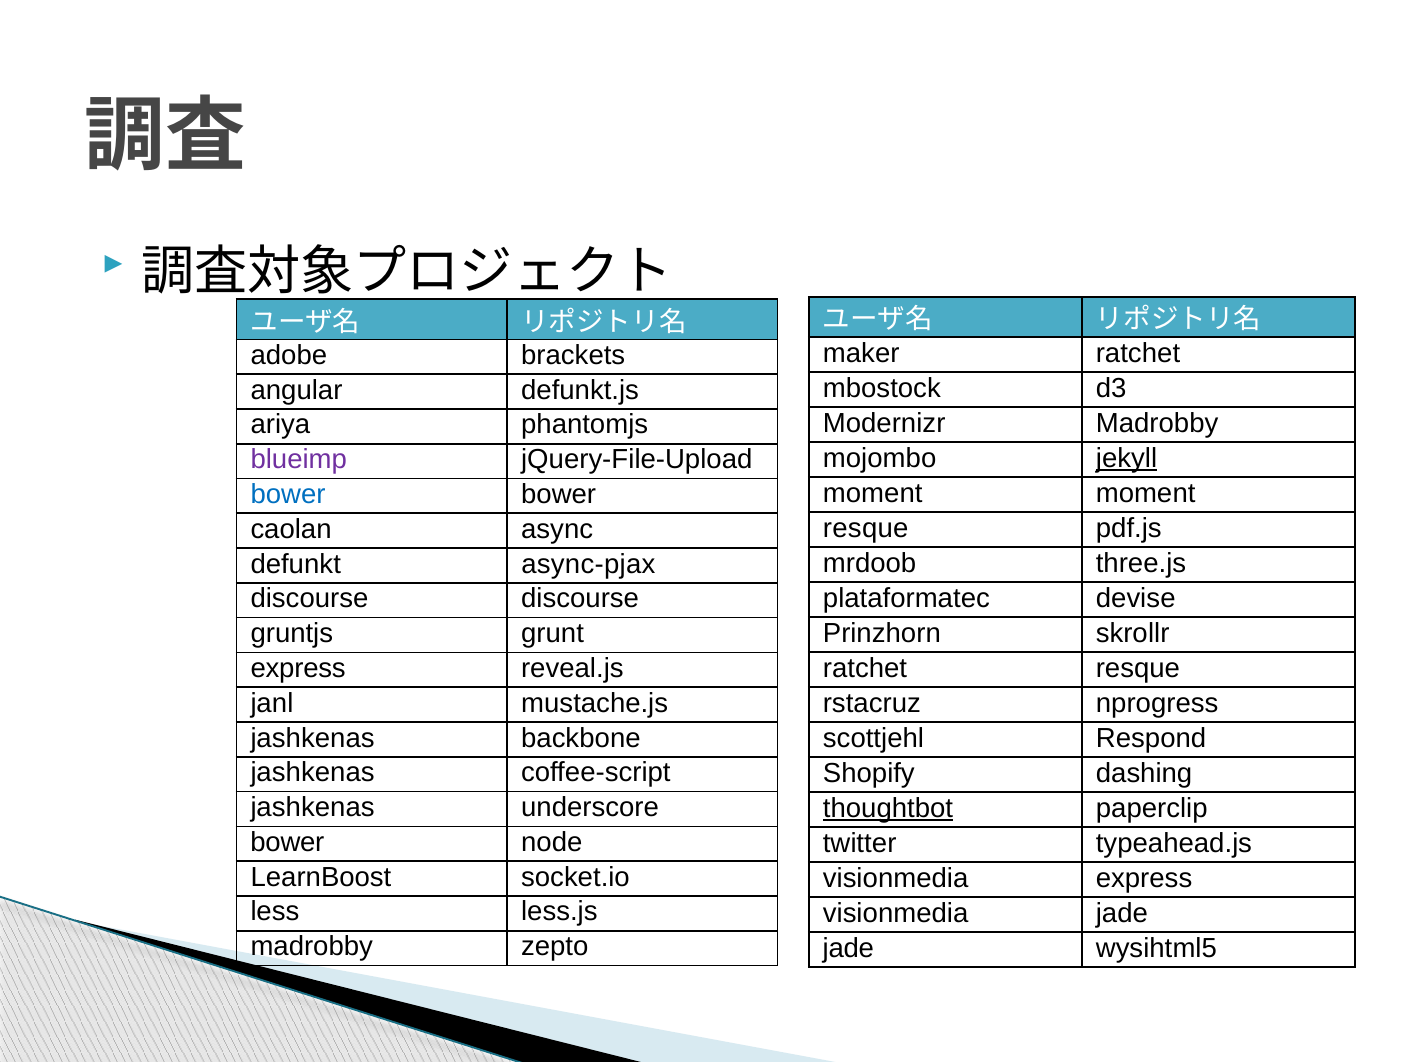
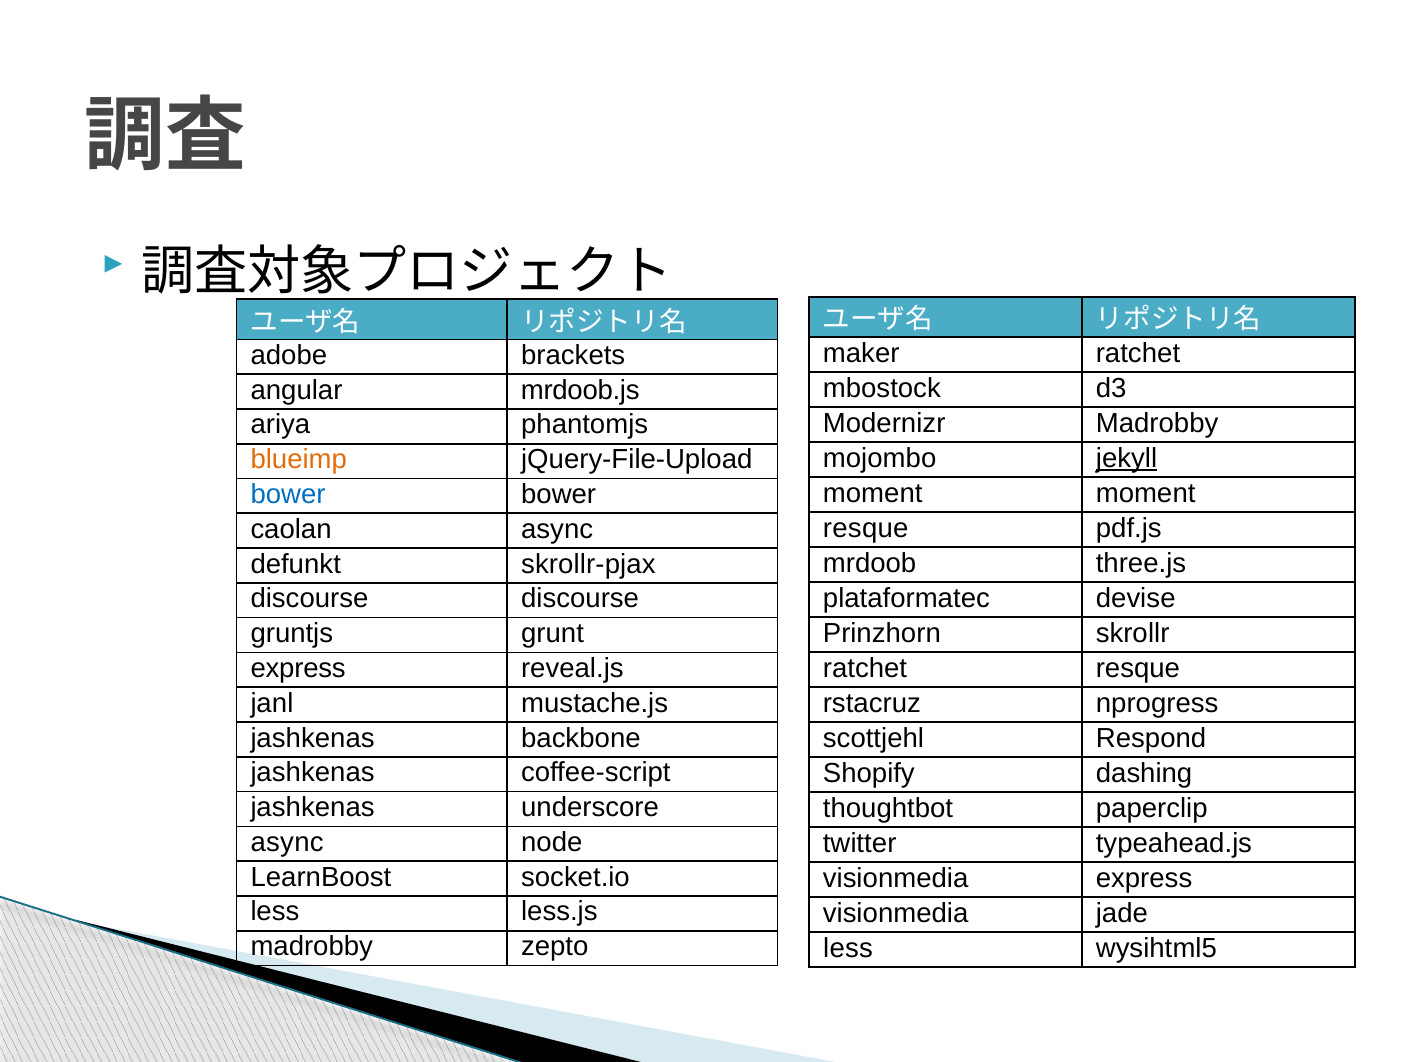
defunkt.js: defunkt.js -> mrdoob.js (580, 390)
blueimp colour: purple -> orange (299, 460)
async-pjax: async-pjax -> skrollr-pjax (588, 564)
thoughtbot underline: present -> none (888, 808)
bower: bower -> async (287, 842)
jade: jade -> less (848, 948)
